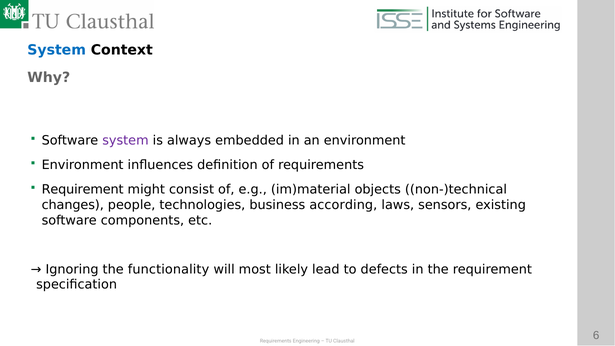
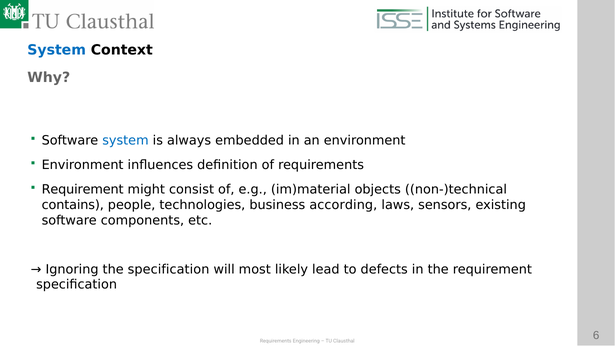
system colour: purple -> blue (125, 141)
changes: changes -> contains (73, 205)
the functionality: functionality -> specification (169, 269)
